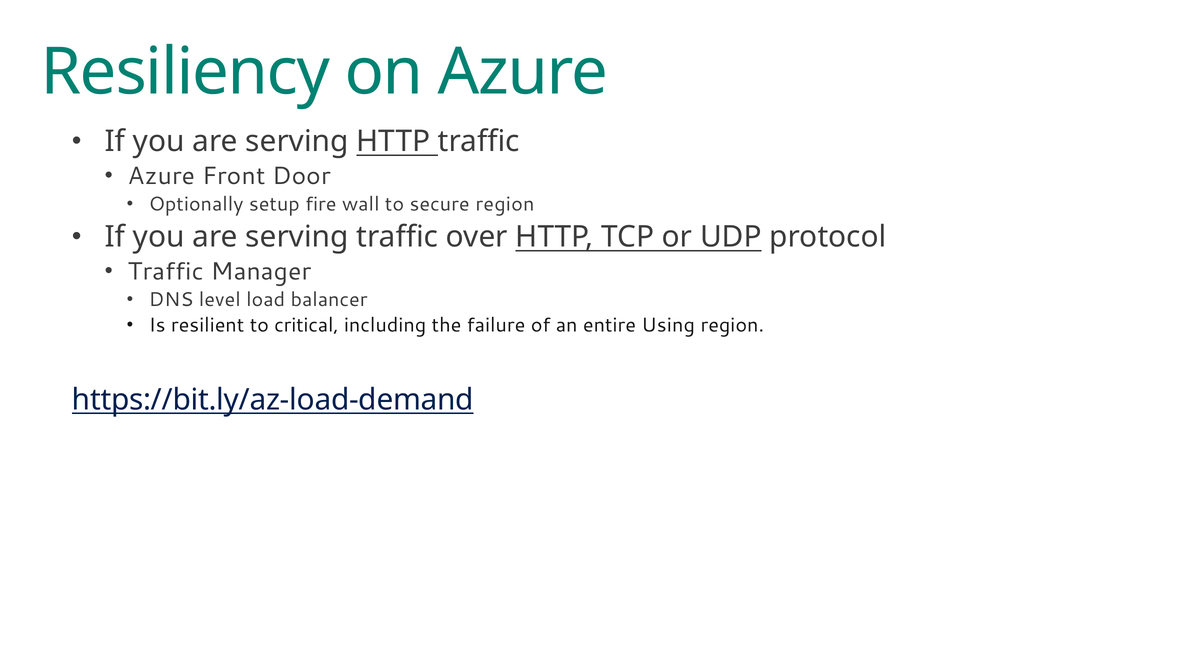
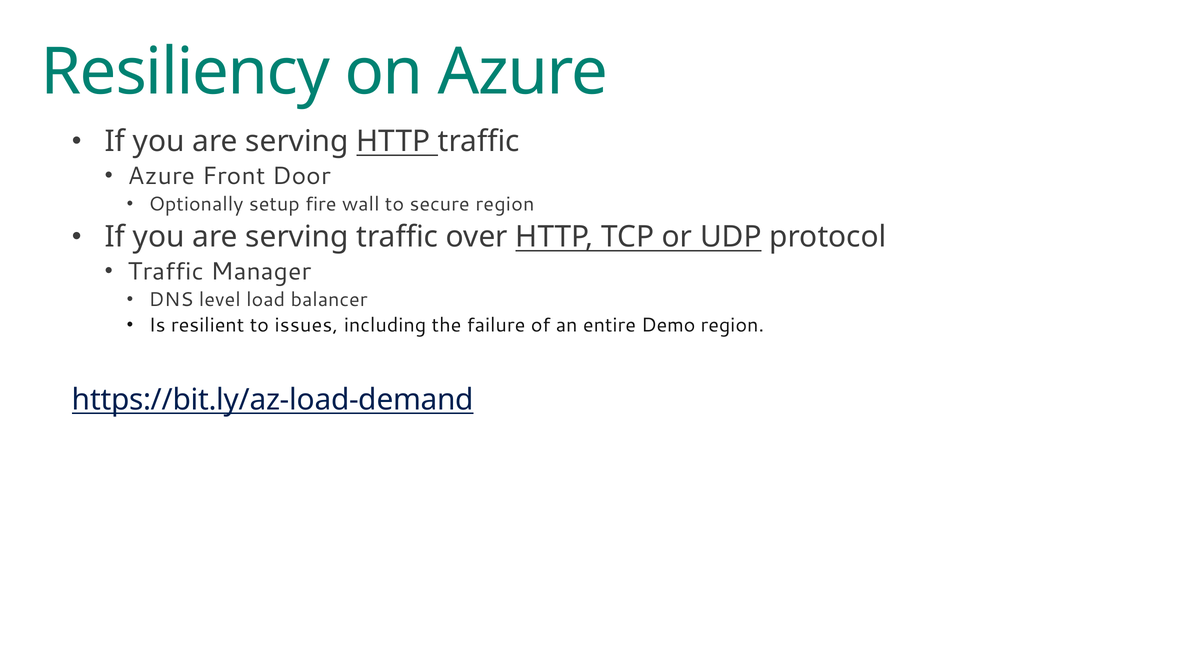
critical: critical -> issues (306, 325)
Using: Using -> Demo (668, 325)
